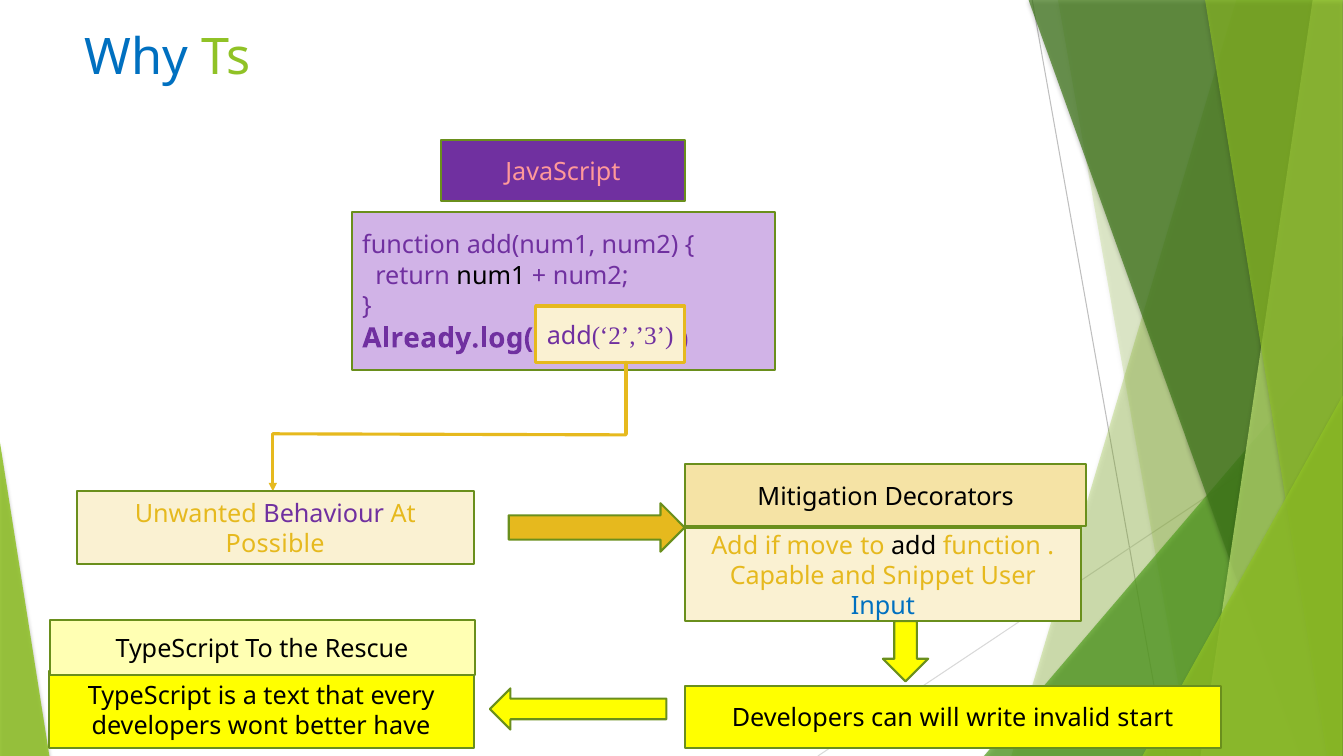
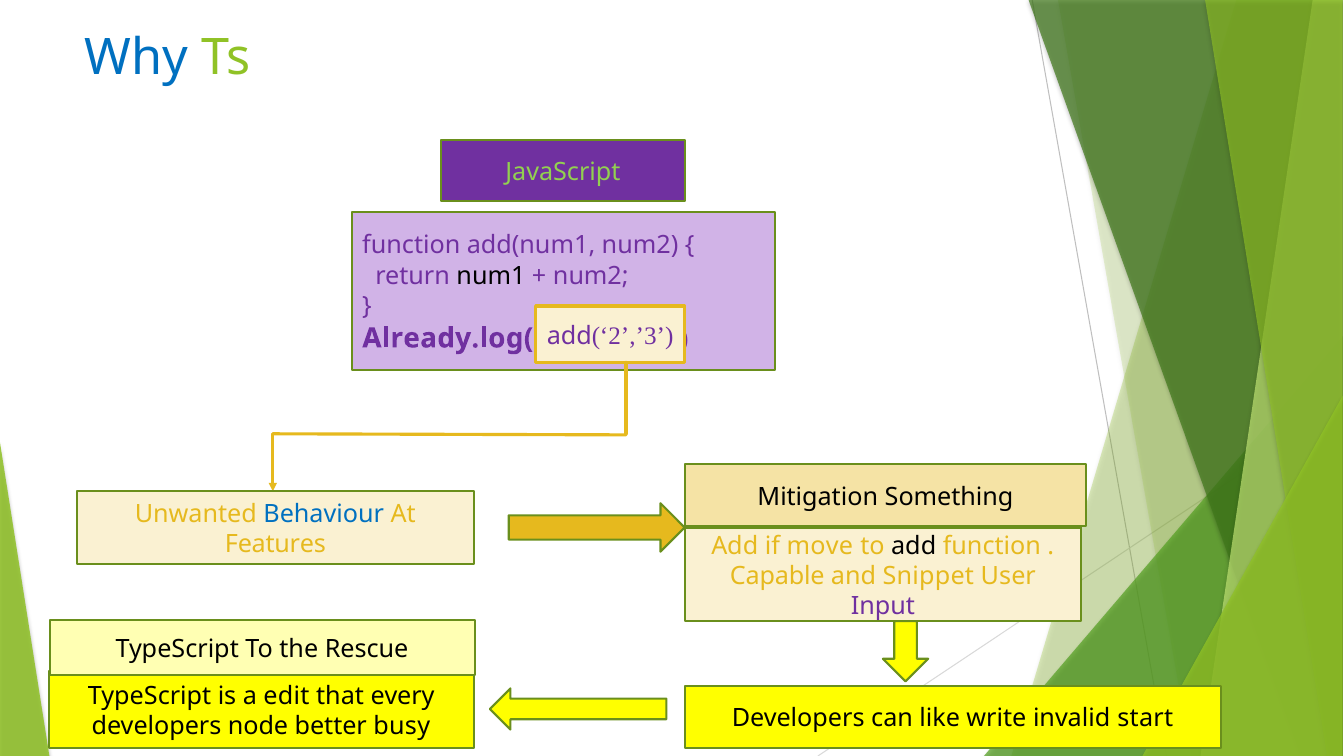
JavaScript colour: pink -> light green (563, 172)
Decorators: Decorators -> Something (949, 496)
Behaviour colour: purple -> blue (324, 514)
Possible: Possible -> Features (275, 544)
Input colour: blue -> purple (883, 606)
text: text -> edit (286, 696)
will: will -> like (940, 718)
wont: wont -> node (258, 726)
have: have -> busy (402, 726)
